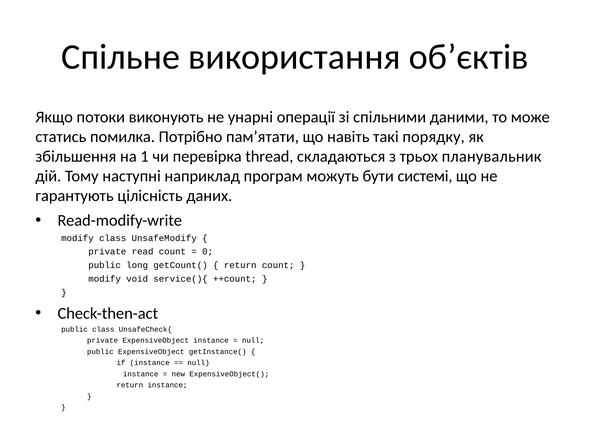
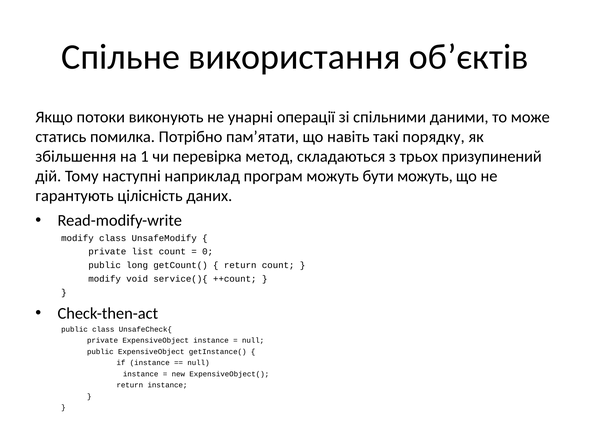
thread: thread -> метод (269, 157)
планувальник: планувальник -> призупинений (492, 157)
бути системі: системі -> можуть (425, 176)
read: read -> list (143, 252)
